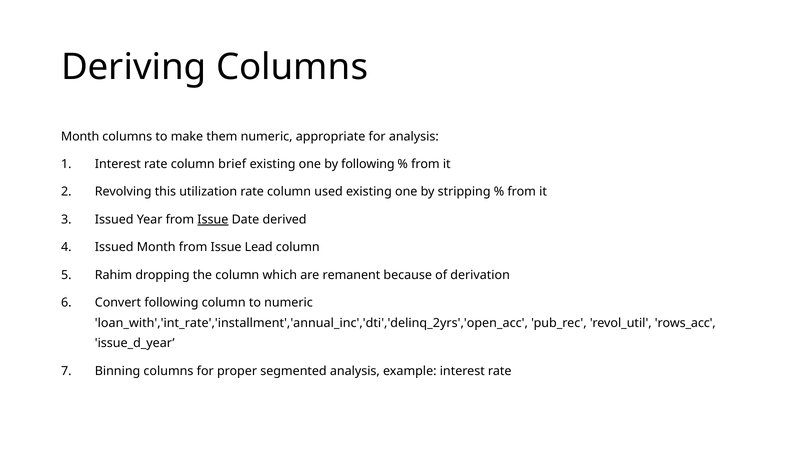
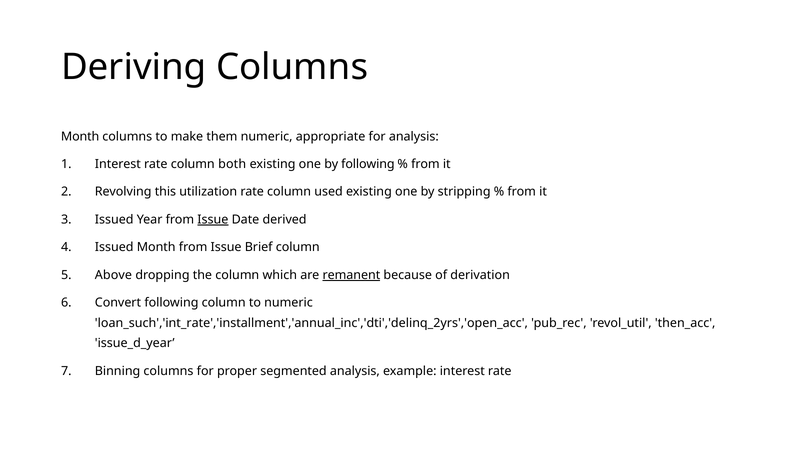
brief: brief -> both (232, 164)
Lead: Lead -> Brief (259, 248)
Rahim: Rahim -> Above (113, 275)
remanent underline: none -> present (351, 275)
loan_with','int_rate','installment','annual_inc','dti','delinq_2yrs','open_acc: loan_with','int_rate','installment','annual_inc','dti','delinq_2yrs','open_acc -> loan_such','int_rate','installment','annual_inc','dti','delinq_2yrs','open_acc (311, 323)
rows_acc: rows_acc -> then_acc (685, 323)
